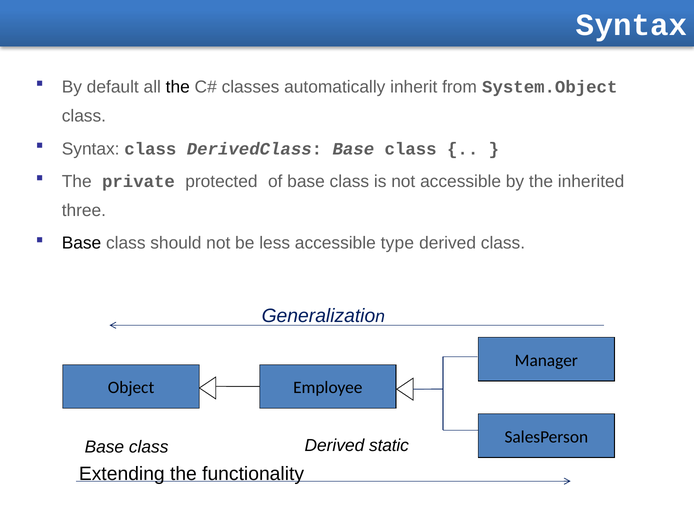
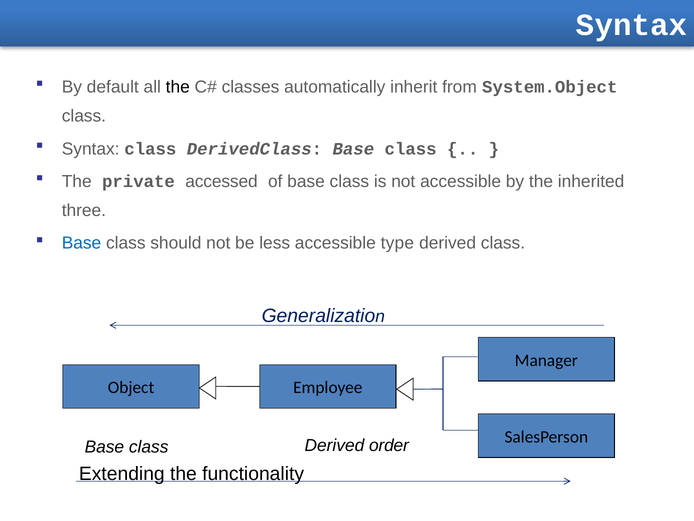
protected: protected -> accessed (221, 181)
Base colour: black -> blue (82, 243)
static: static -> order (389, 445)
